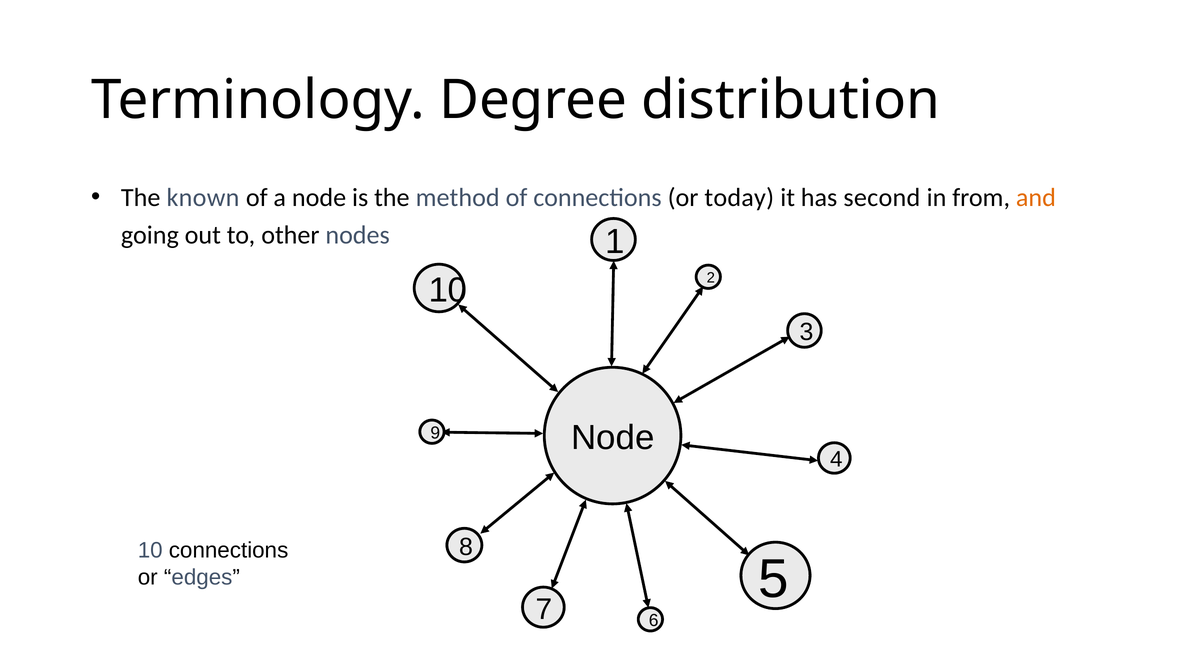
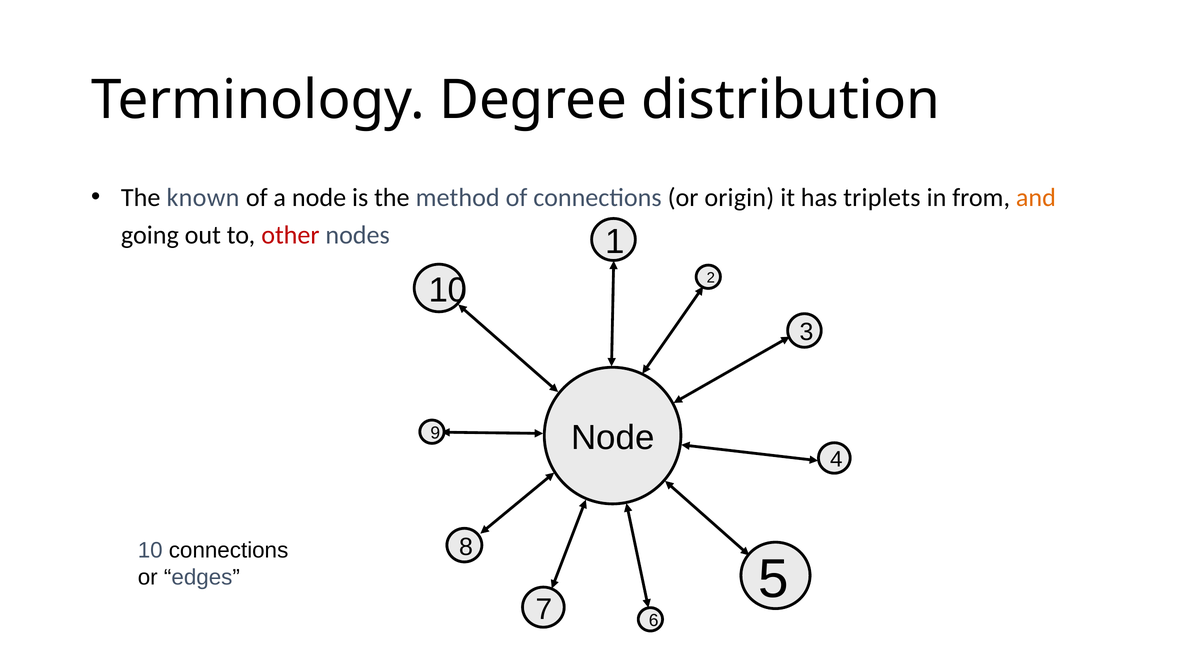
today: today -> origin (739, 198)
second: second -> triplets (882, 198)
other colour: black -> red (290, 235)
